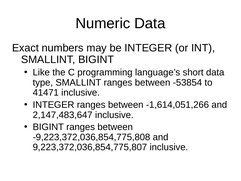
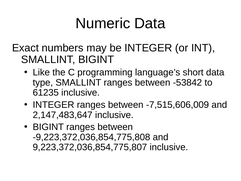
-53854: -53854 -> -53842 (187, 82)
41471: 41471 -> 61235 (46, 93)
-1,614,051,266: -1,614,051,266 -> -7,515,606,009 (177, 105)
